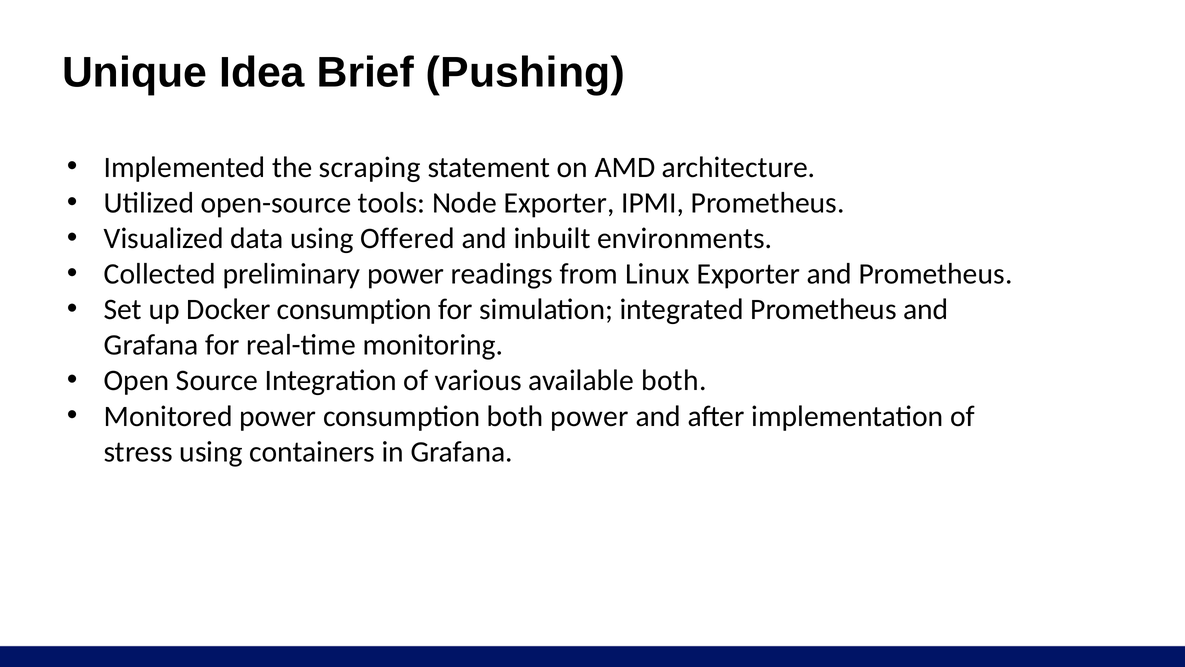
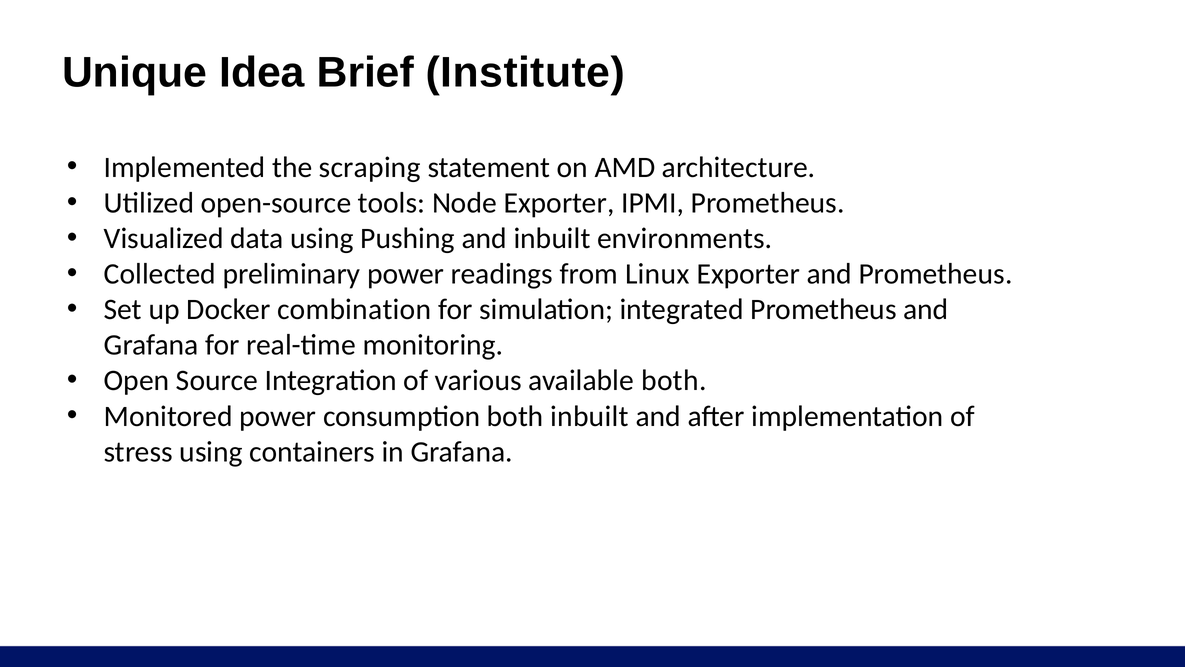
Pushing: Pushing -> Institute (525, 73)
Offered: Offered -> Pushing (408, 238)
Docker consumption: consumption -> combination (354, 309)
both power: power -> inbuilt (589, 416)
